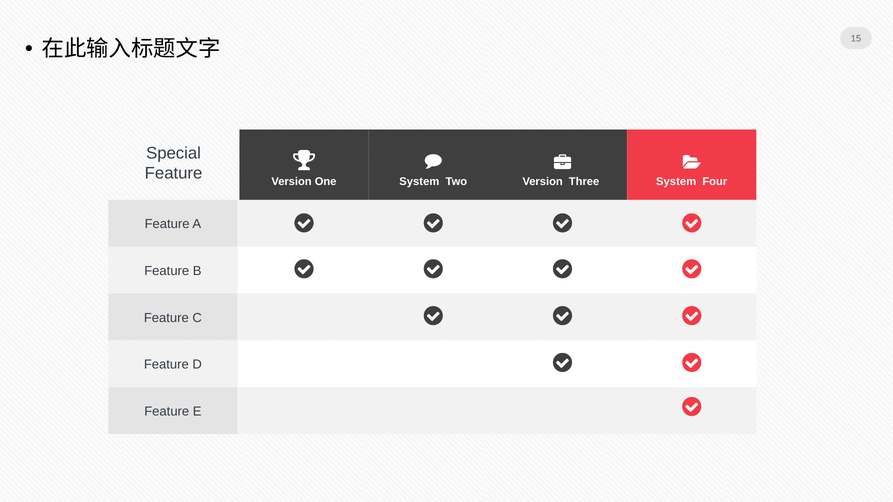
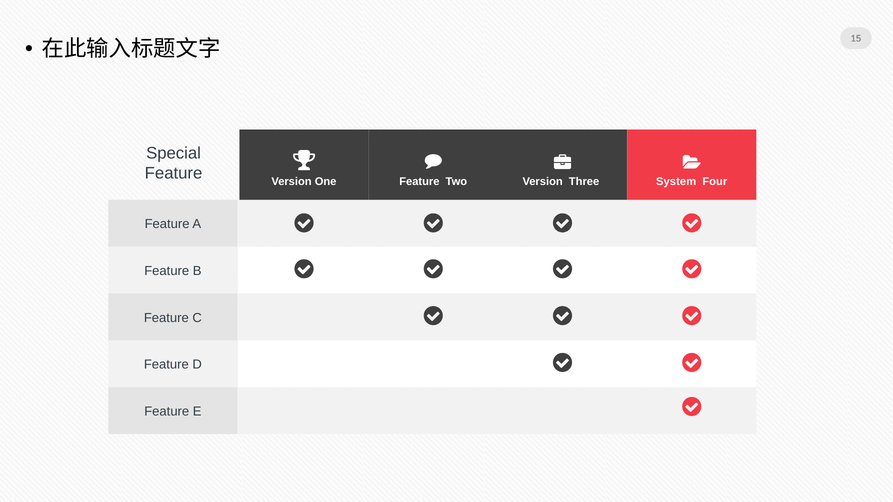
System: System -> Feature (419, 182)
